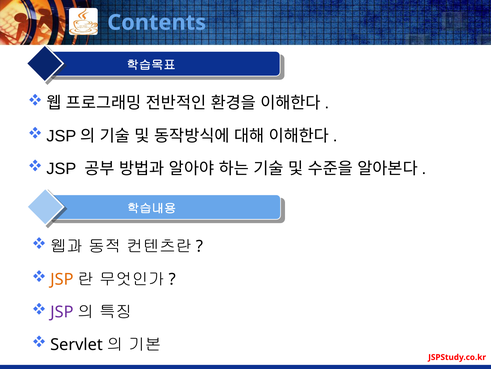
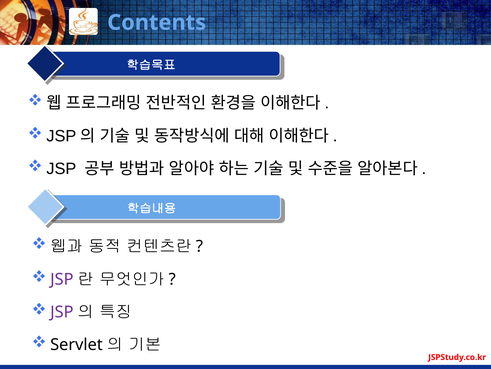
JSP colour: orange -> purple (62, 279)
